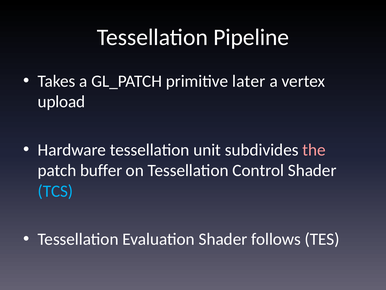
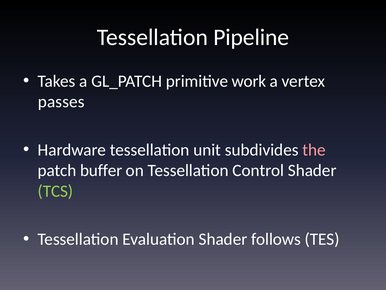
later: later -> work (249, 81)
upload: upload -> passes (61, 102)
TCS colour: light blue -> light green (55, 191)
